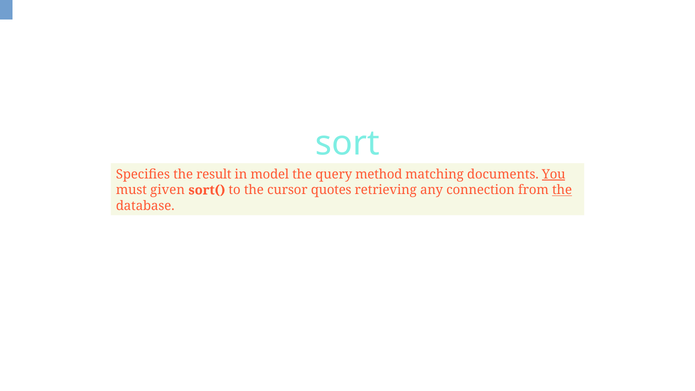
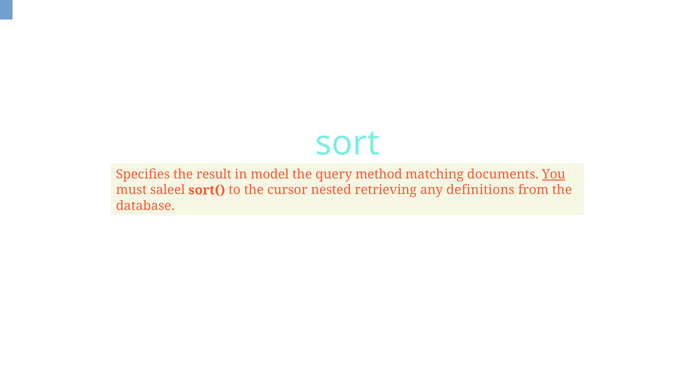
given: given -> saleel (168, 190)
quotes: quotes -> nested (331, 190)
connection: connection -> definitions (480, 190)
the underline: present -> none (562, 190)
